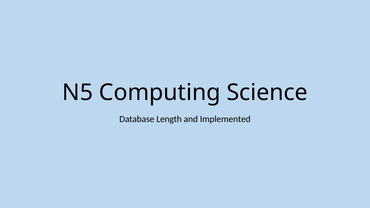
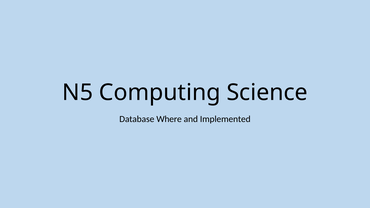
Length: Length -> Where (169, 119)
